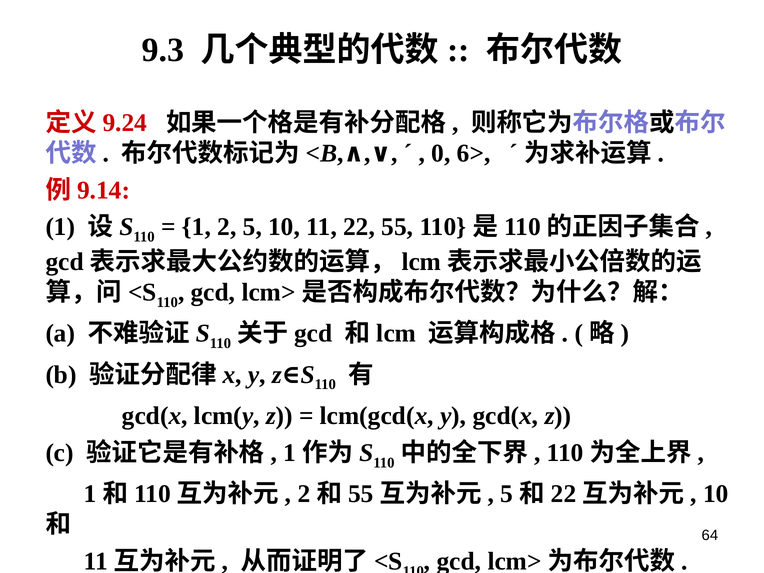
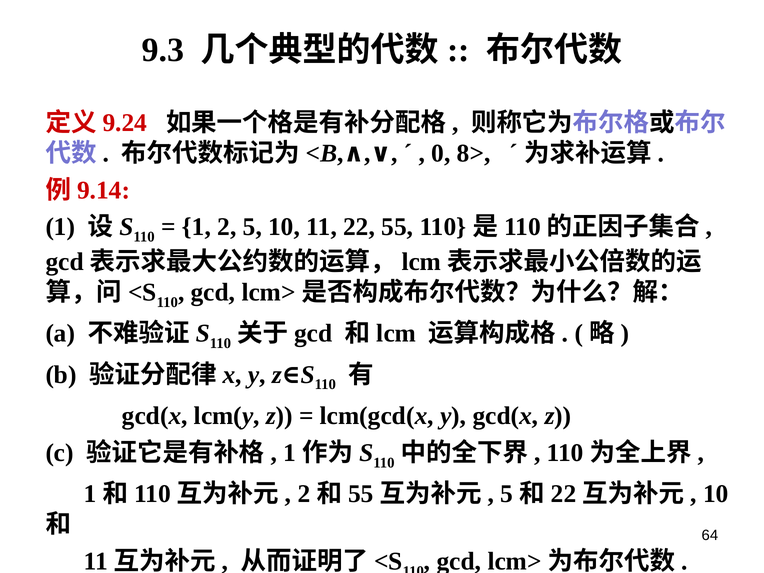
6>: 6> -> 8> (474, 153)
